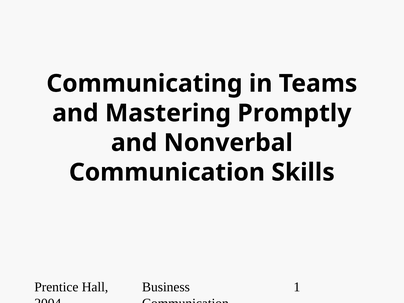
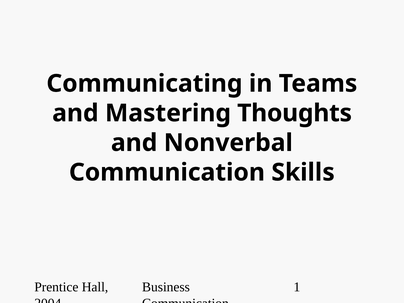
Promptly: Promptly -> Thoughts (295, 113)
